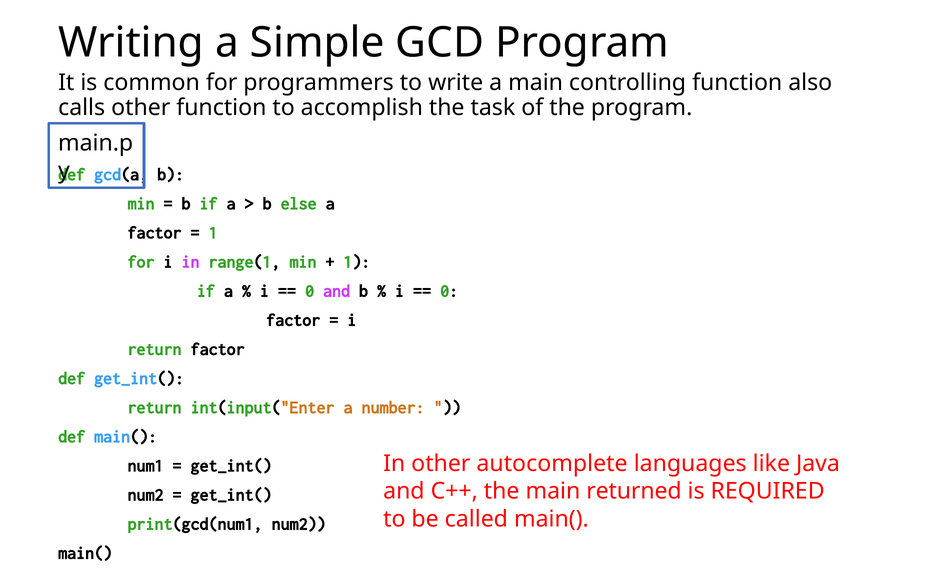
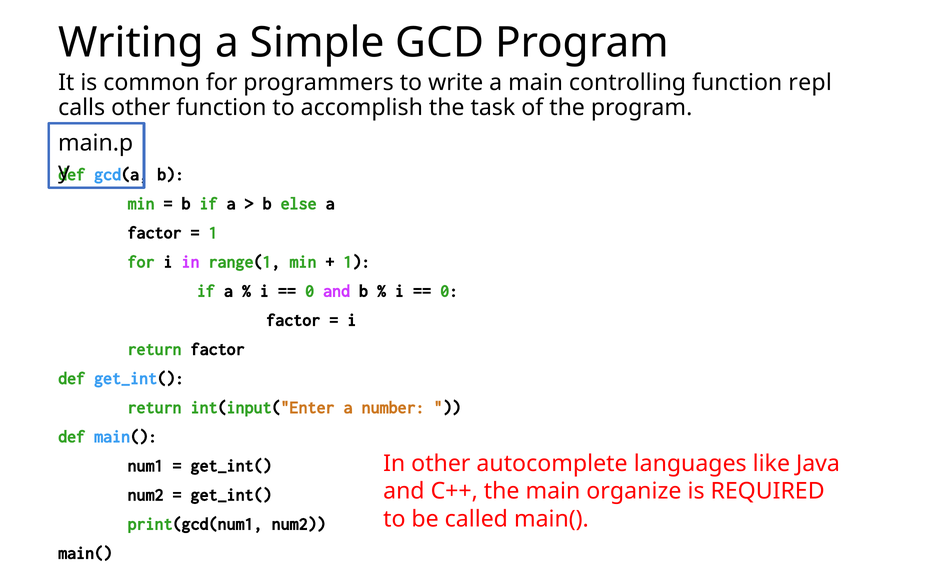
also: also -> repl (810, 83)
returned: returned -> organize (634, 491)
